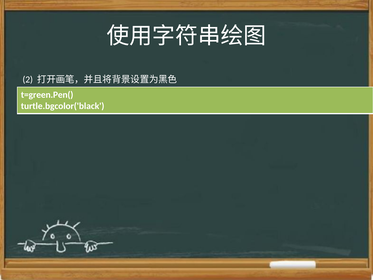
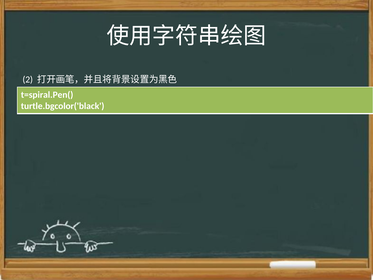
t=green.Pen(: t=green.Pen( -> t=spiral.Pen( (47, 95)
